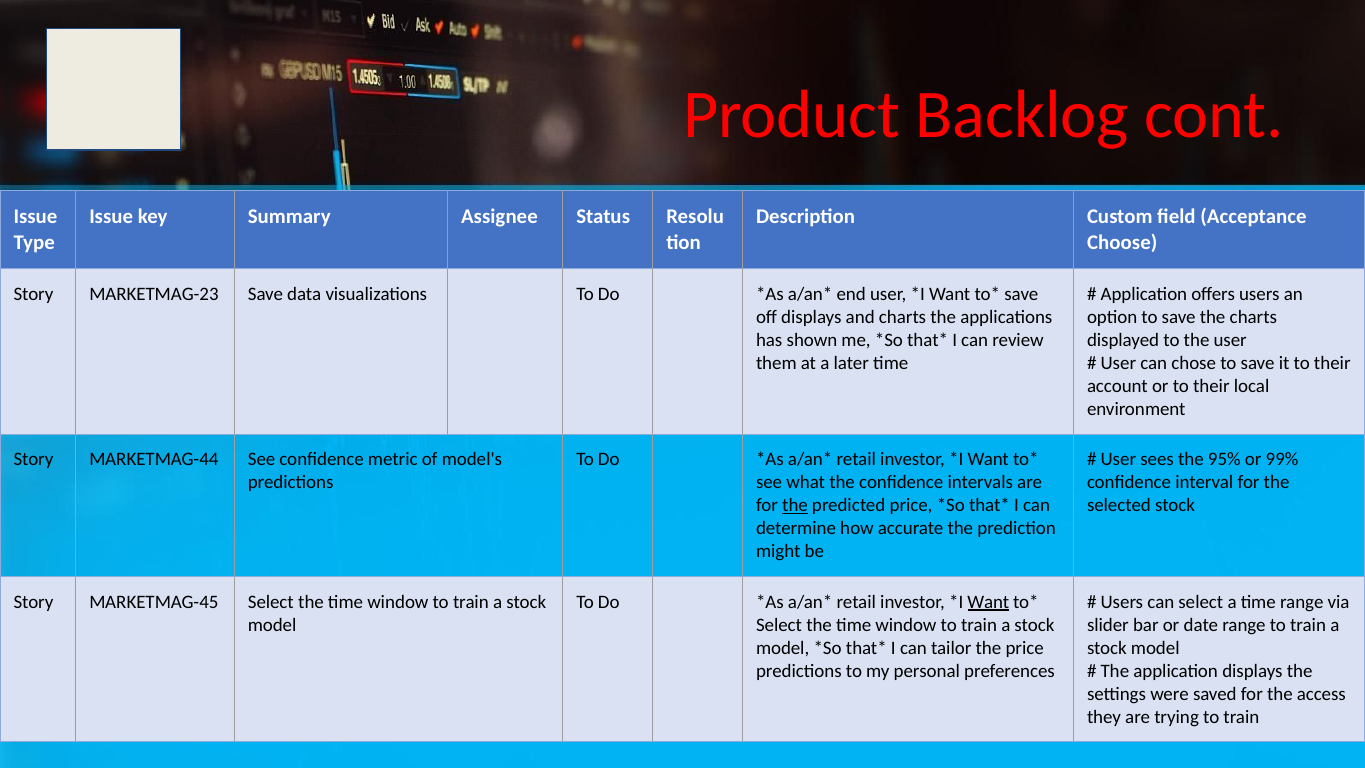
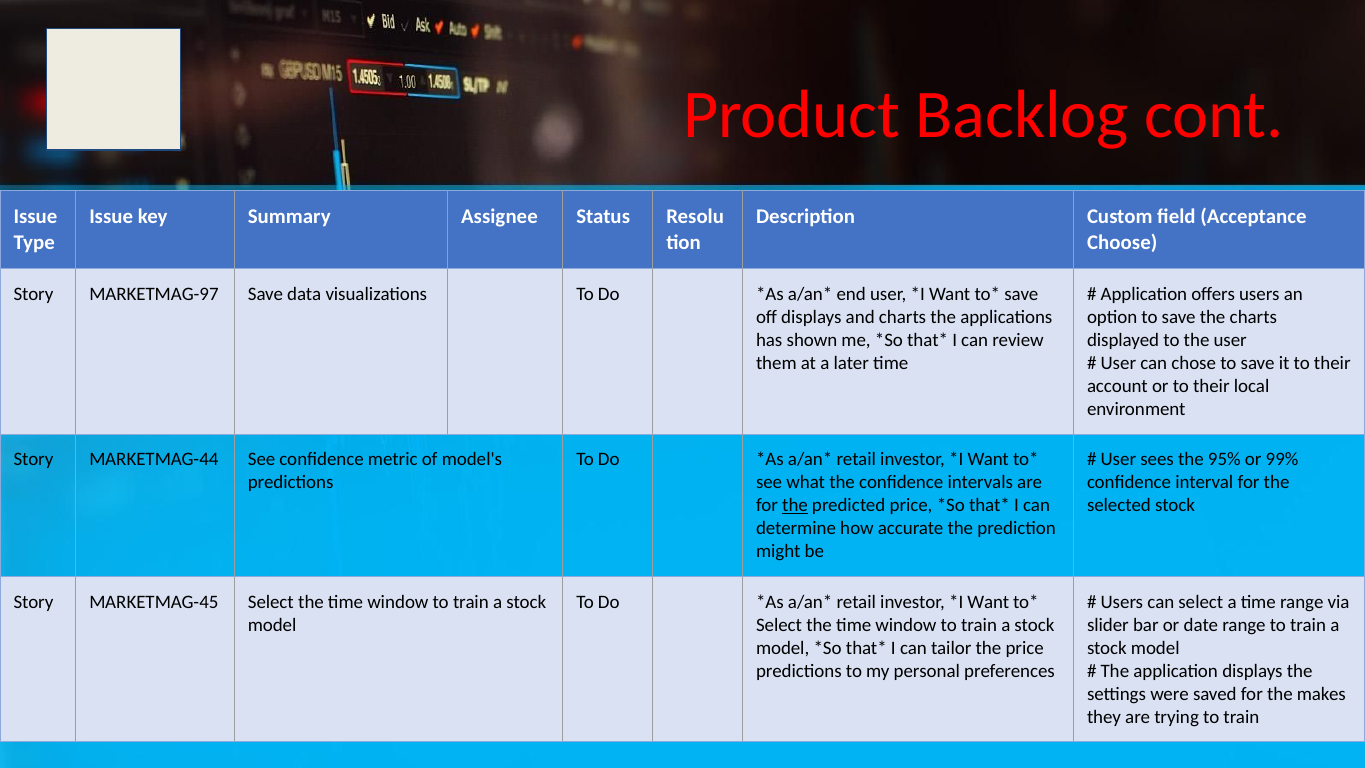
MARKETMAG-23: MARKETMAG-23 -> MARKETMAG-97 (154, 294)
Want underline: present -> none (988, 602)
access: access -> makes (1321, 694)
